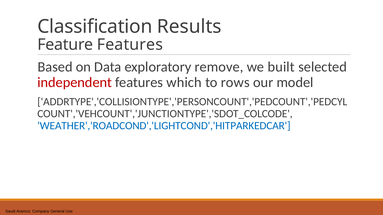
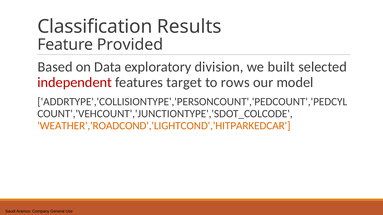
Feature Features: Features -> Provided (130, 45)
remove: remove -> division (219, 67)
which: which -> target (184, 83)
WEATHER','ROADCOND','LIGHTCOND','HITPARKEDCAR colour: blue -> orange (164, 126)
